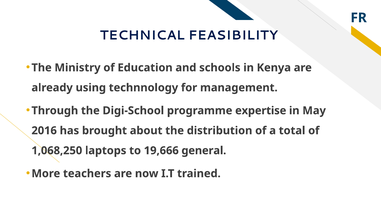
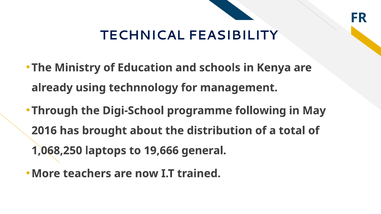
expertise: expertise -> following (261, 111)
